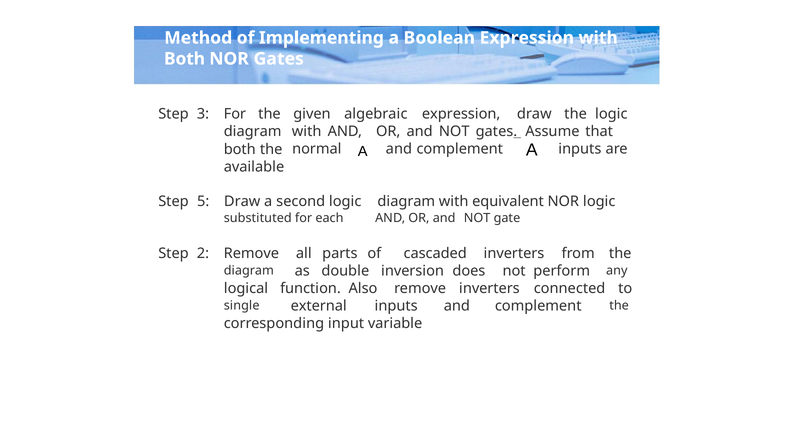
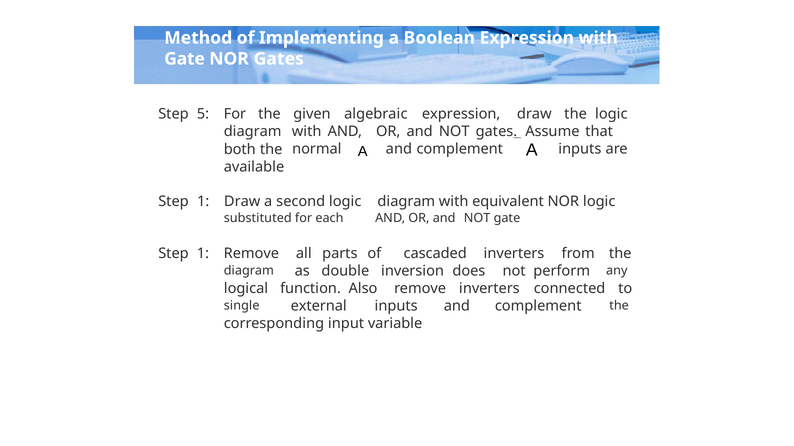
Both: Both -> Gate (185, 59)
3: 3 -> 5 (203, 114)
5: 5 -> 1 (203, 201)
2: 2 -> 1 (203, 254)
